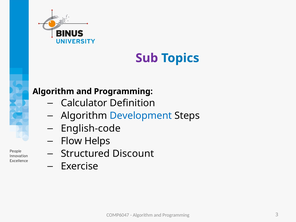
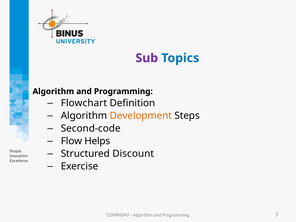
Calculator: Calculator -> Flowchart (84, 103)
Development colour: blue -> orange (141, 116)
English-code: English-code -> Second-code (91, 128)
